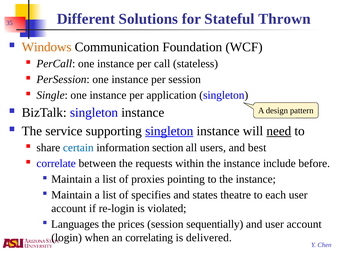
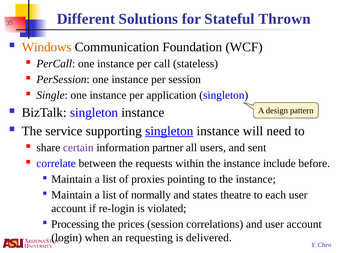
need underline: present -> none (279, 131)
certain colour: blue -> purple (78, 148)
section: section -> partner (168, 148)
best: best -> sent (257, 148)
specifies: specifies -> normally (151, 195)
Languages: Languages -> Processing (75, 225)
sequentially: sequentially -> correlations (215, 225)
correlating: correlating -> requesting (149, 238)
